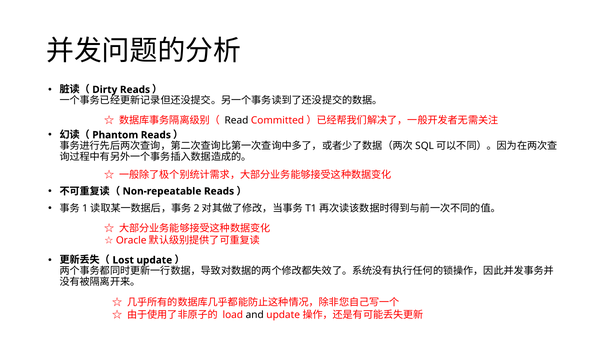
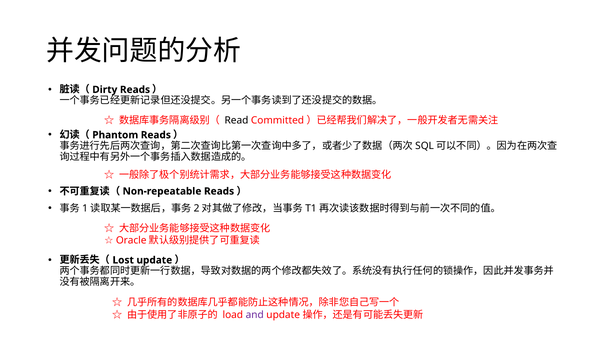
and colour: black -> purple (255, 315)
